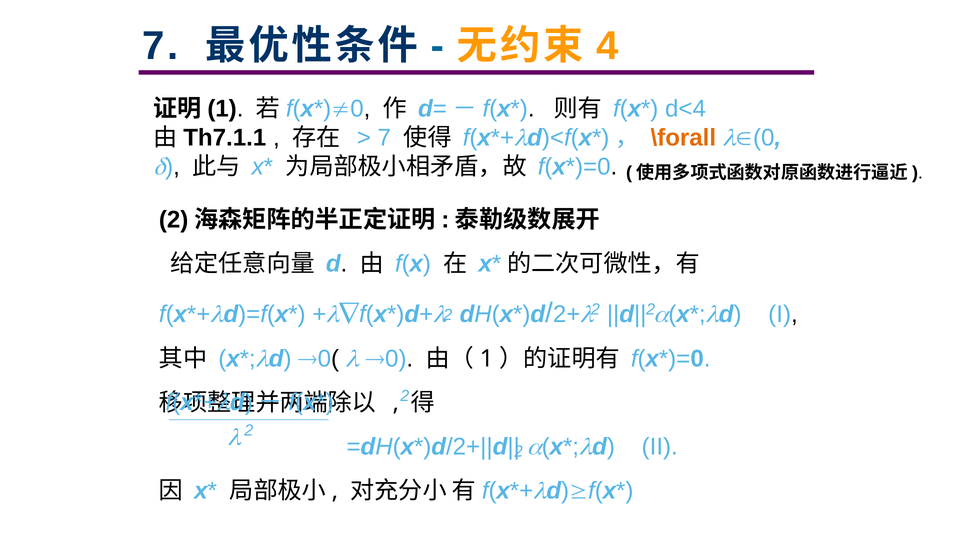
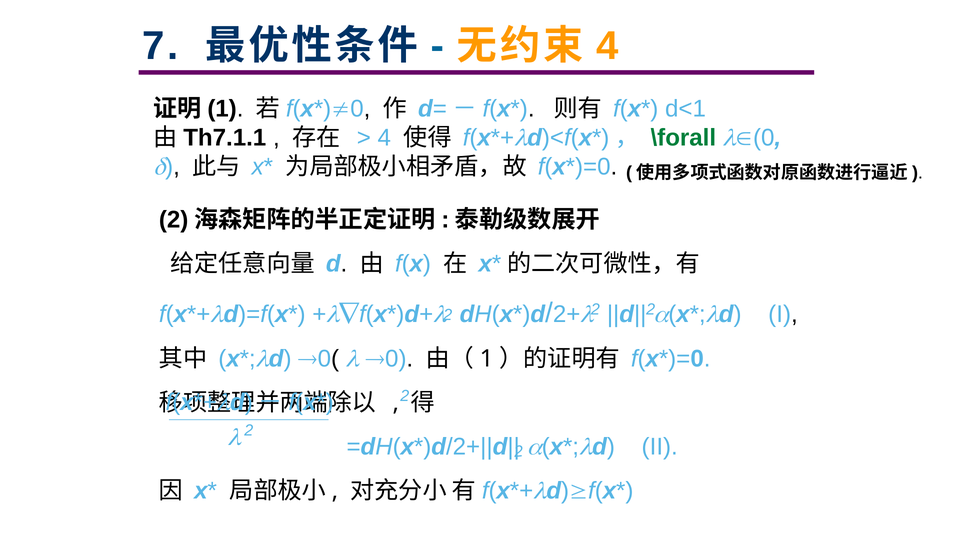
d<4: d<4 -> d<1 (685, 109)
7: 7 -> 4 (384, 138)
\forall colour: orange -> green (683, 138)
